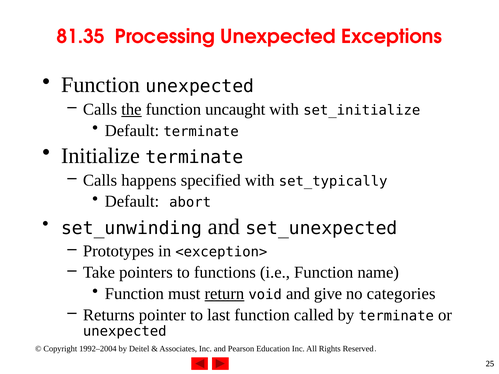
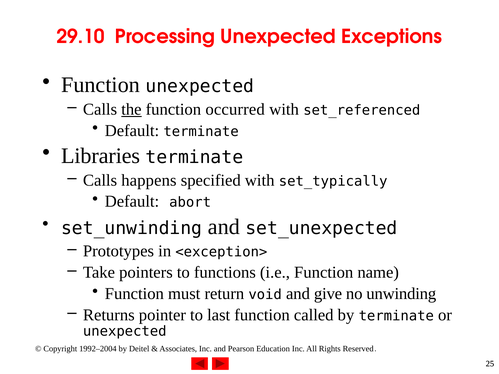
81.35: 81.35 -> 29.10 (81, 37)
uncaught: uncaught -> occurred (235, 109)
set_initialize: set_initialize -> set_referenced (362, 110)
Initialize: Initialize -> Libraries (101, 156)
return underline: present -> none (224, 294)
categories: categories -> unwinding (401, 294)
